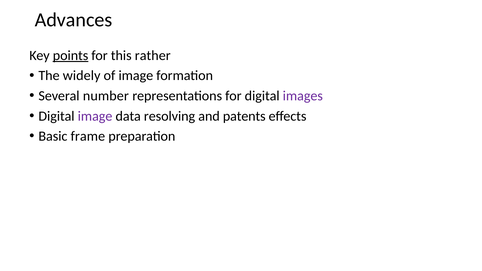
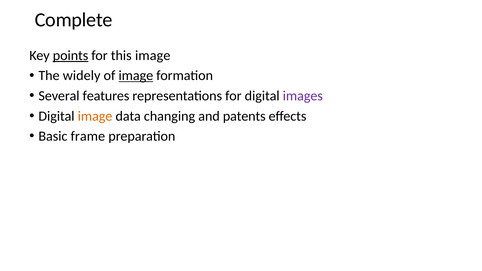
Advances: Advances -> Complete (74, 20)
this rather: rather -> image (153, 55)
image underline: none -> present (136, 76)
number: number -> features (106, 96)
image colour: purple -> orange (95, 116)
resolving: resolving -> changing (170, 116)
